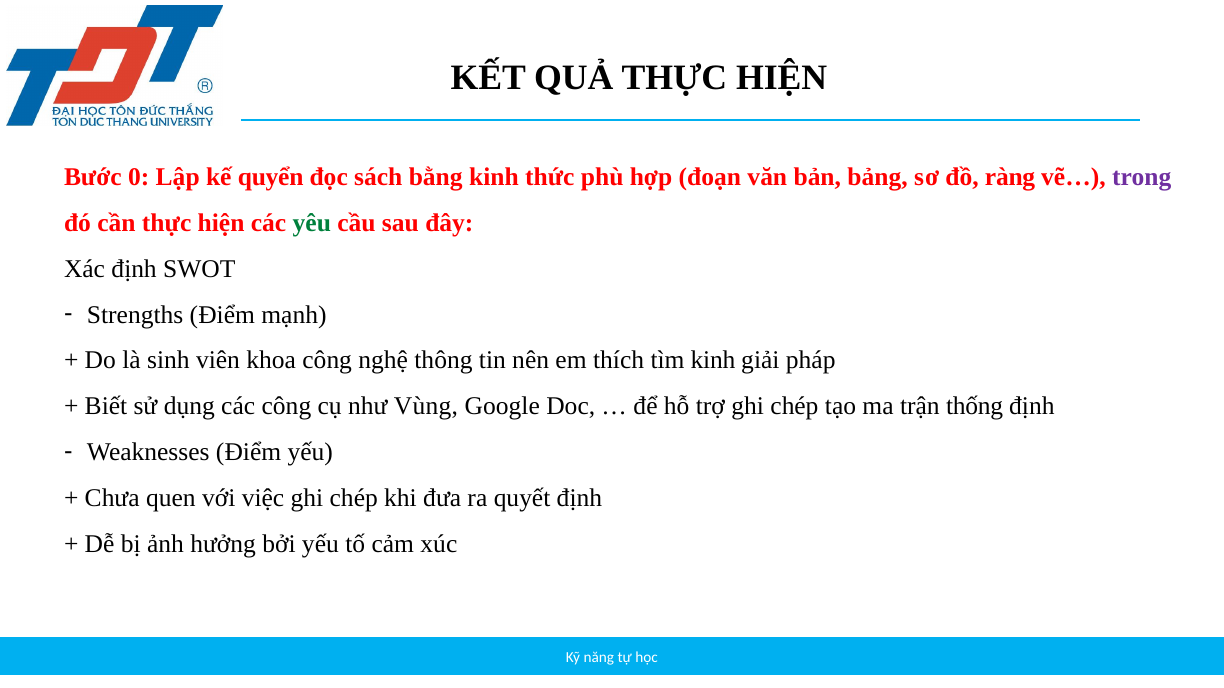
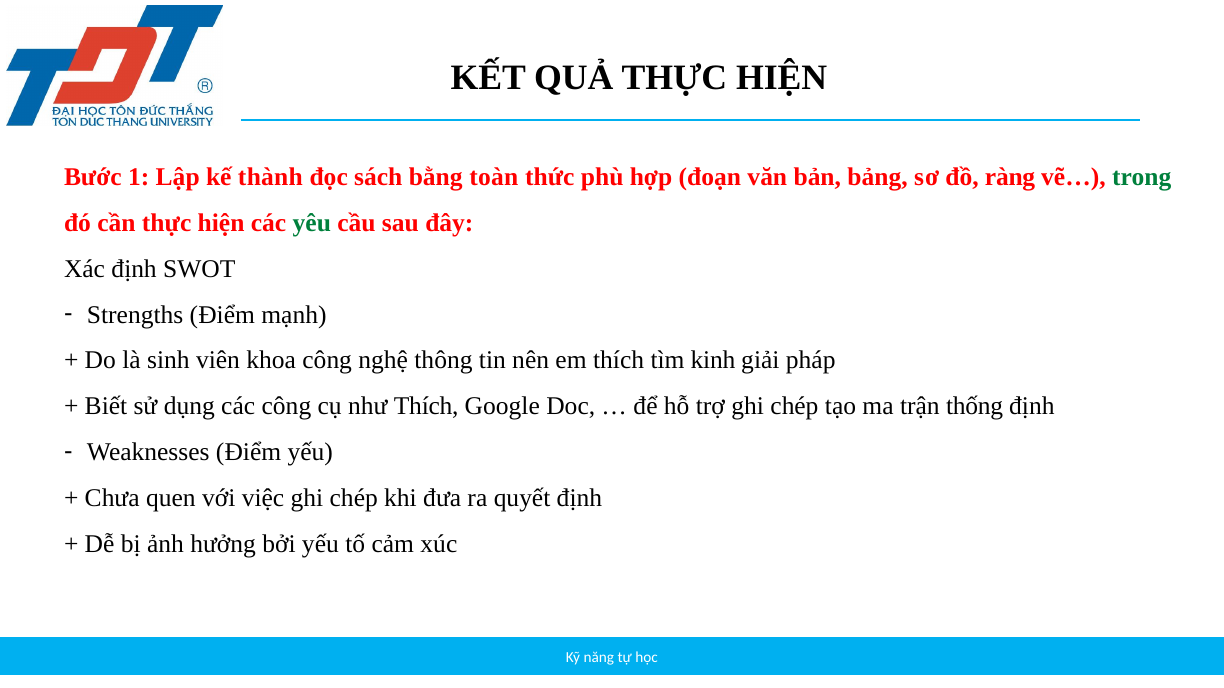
0: 0 -> 1 (139, 177)
quyển: quyển -> thành (270, 177)
bằng kinh: kinh -> toàn (494, 177)
trong colour: purple -> green (1142, 177)
như Vùng: Vùng -> Thích (426, 407)
